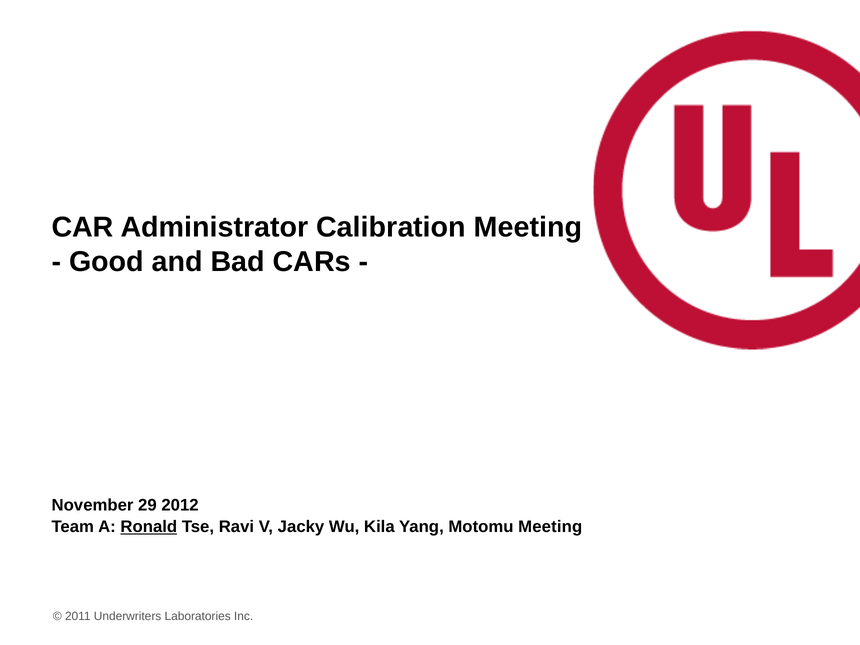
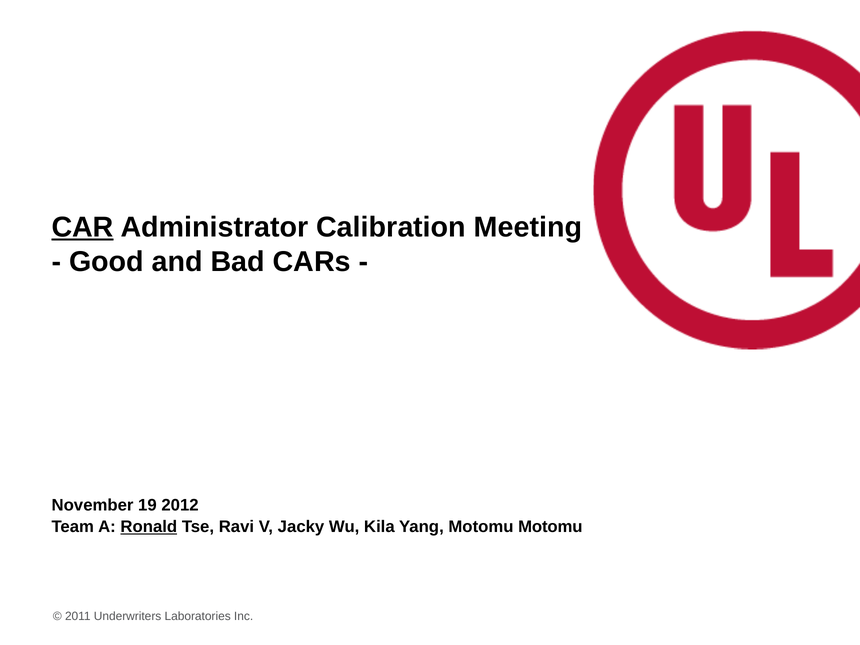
CAR underline: none -> present (83, 227)
29: 29 -> 19 (147, 505)
Motomu Meeting: Meeting -> Motomu (550, 527)
